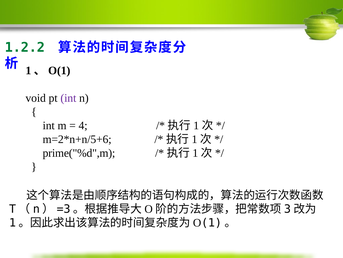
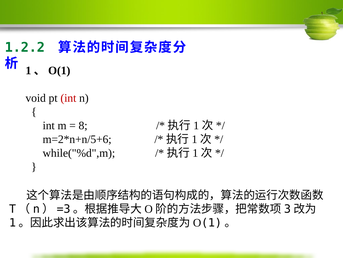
int colour: purple -> red (68, 98)
4: 4 -> 8 (83, 125)
prime("%d",m: prime("%d",m -> while("%d",m (79, 153)
